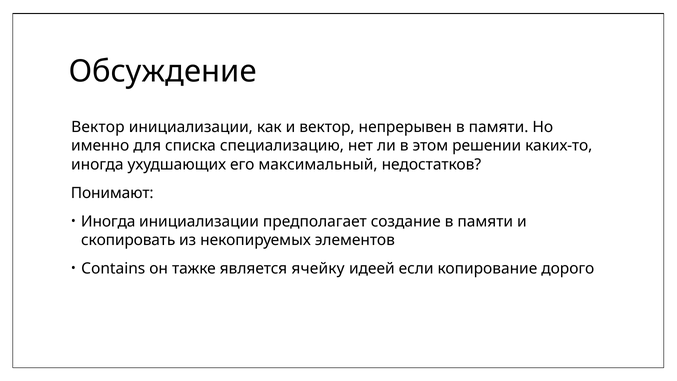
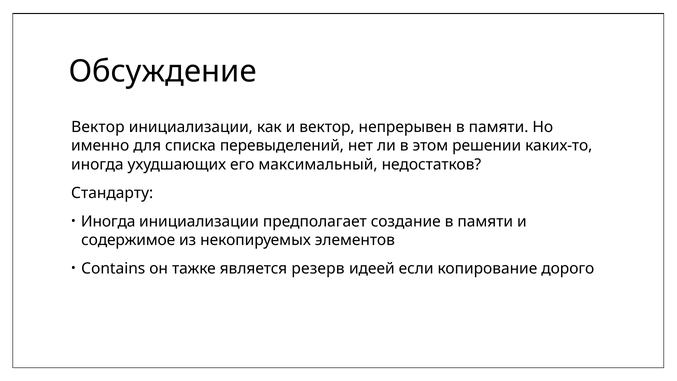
специализацию: специализацию -> перевыделений (282, 146)
Понимают: Понимают -> Стандарту (112, 193)
скопировать: скопировать -> содержимое (128, 240)
ячейку: ячейку -> резерв (318, 268)
